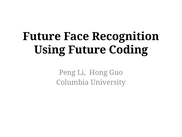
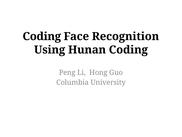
Future: Future -> Coding (42, 36)
Using Future: Future -> Hunan (87, 50)
